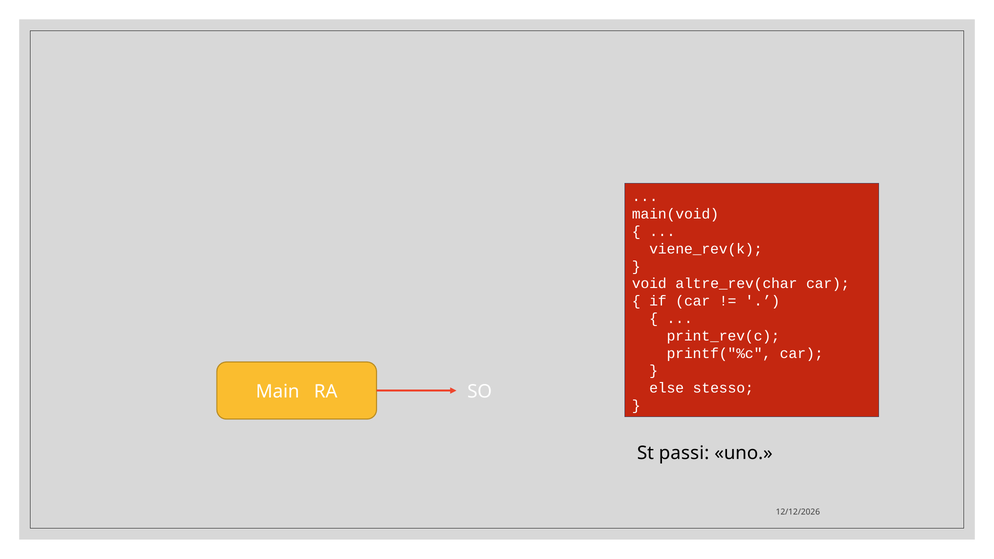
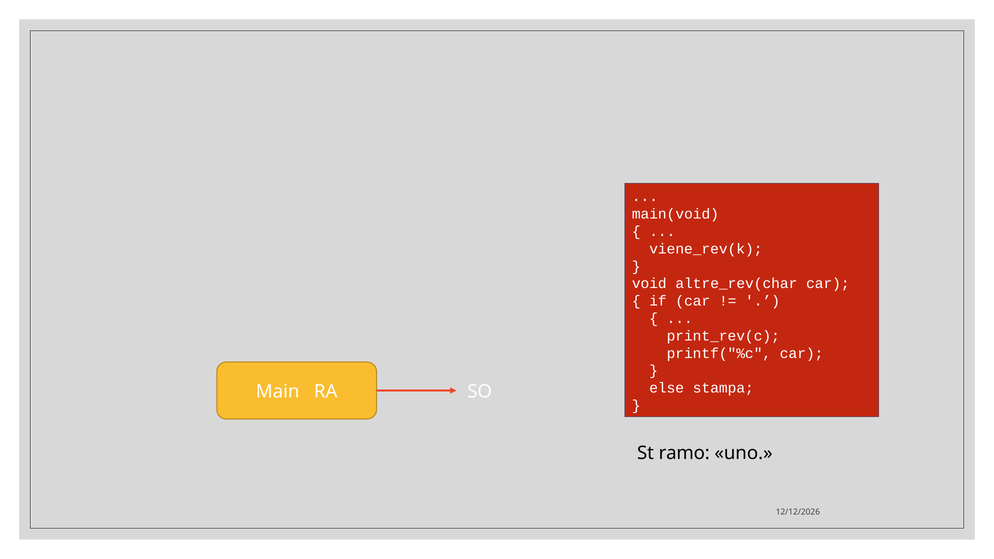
stesso: stesso -> stampa (723, 388)
passi: passi -> ramo (684, 453)
